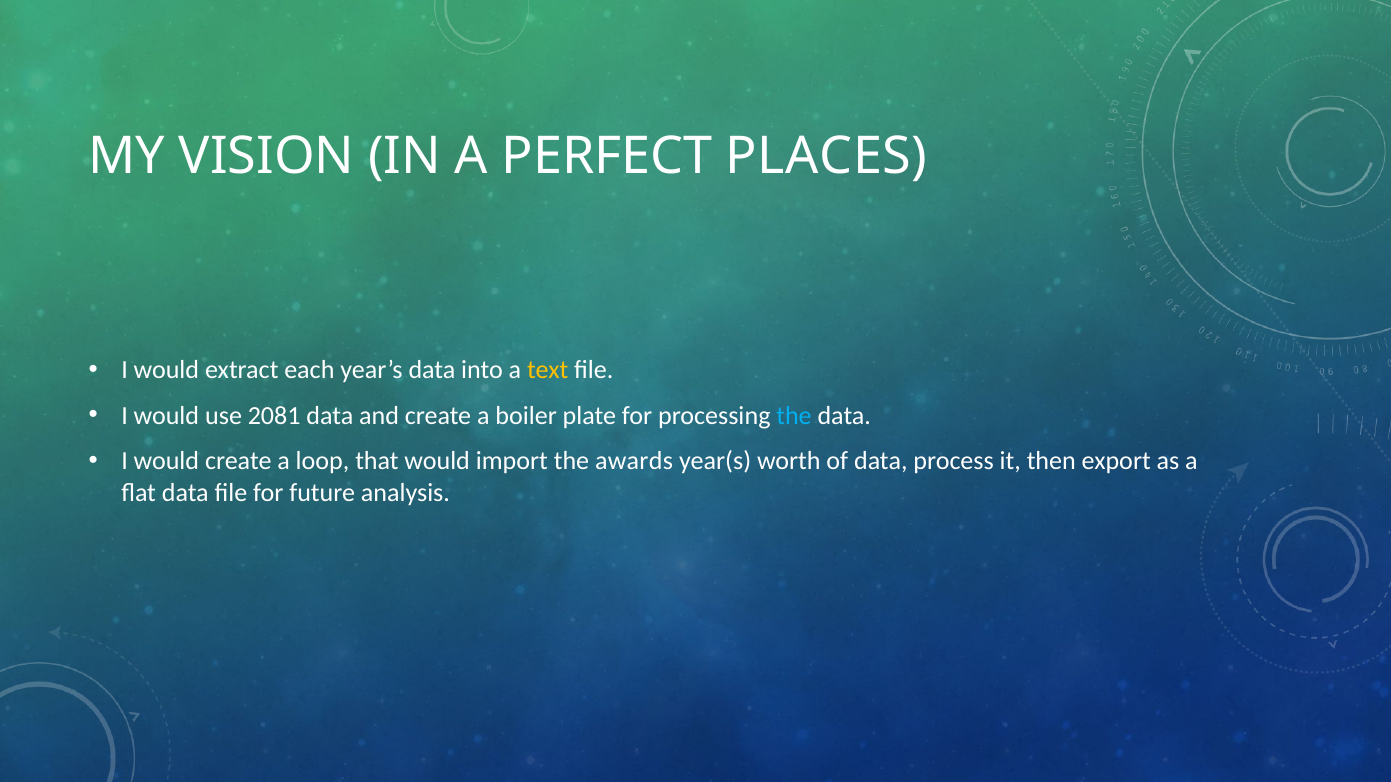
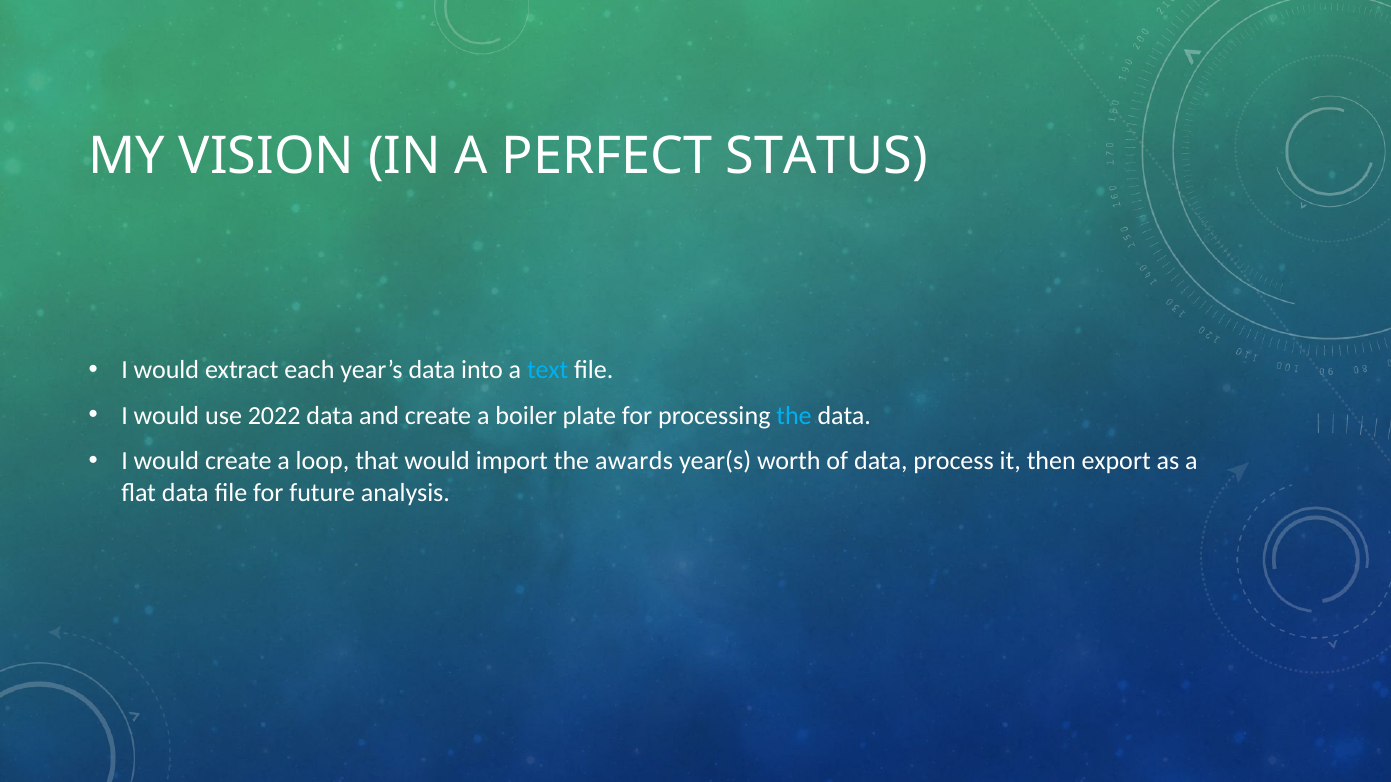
PLACES: PLACES -> STATUS (827, 156)
text colour: yellow -> light blue (548, 370)
2081: 2081 -> 2022 (274, 416)
